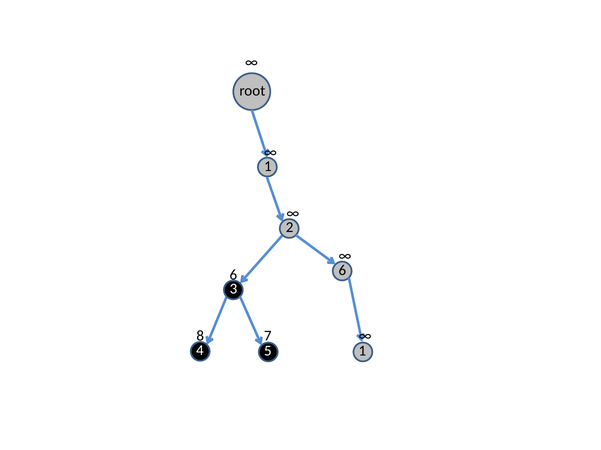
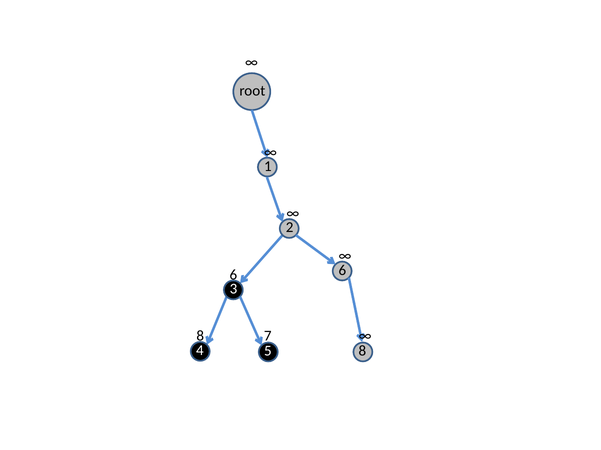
4 1: 1 -> 8 (362, 351)
